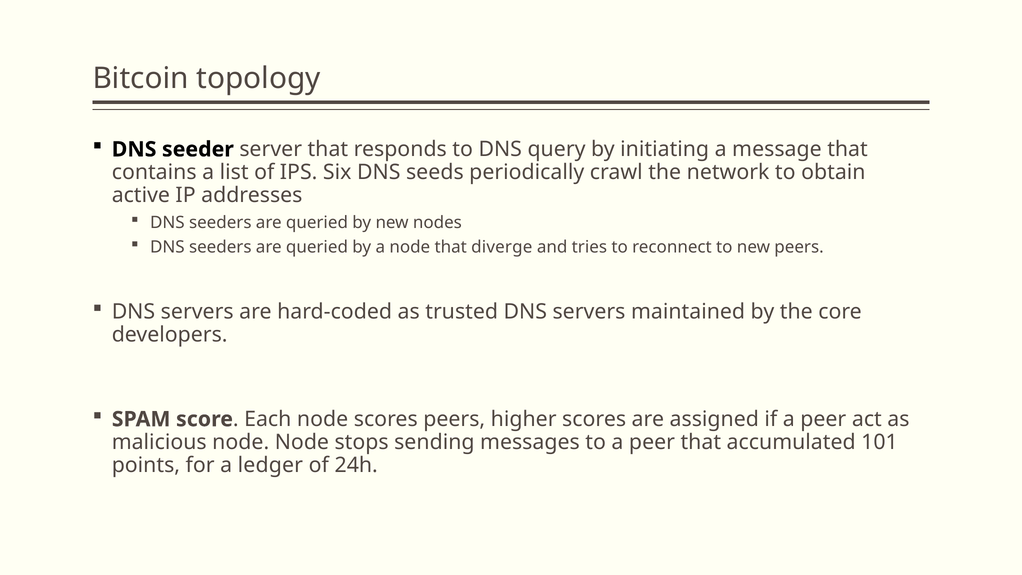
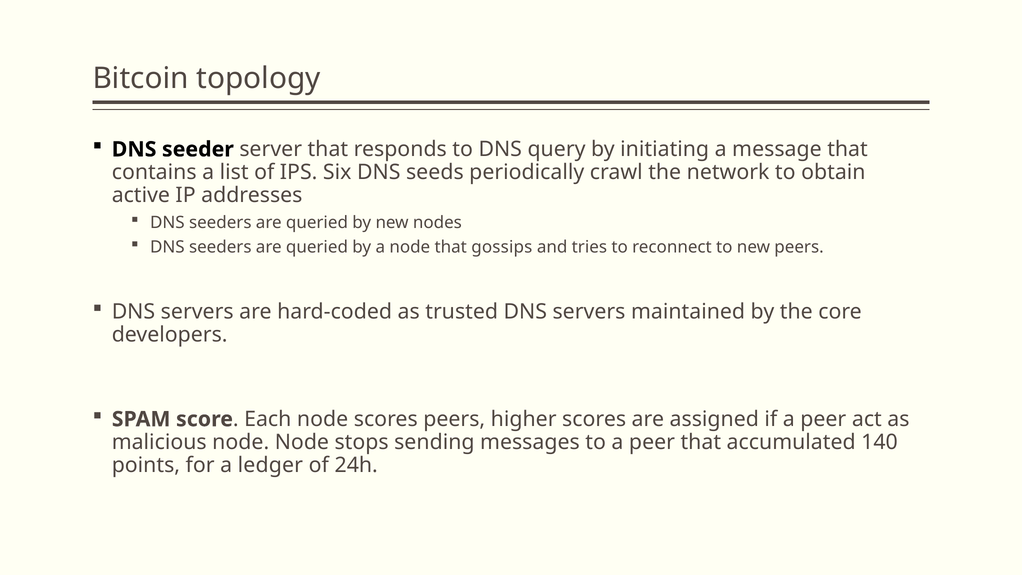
diverge: diverge -> gossips (502, 247)
101: 101 -> 140 (879, 442)
